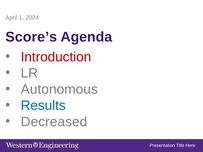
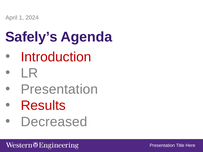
Score’s: Score’s -> Safely’s (31, 37)
Autonomous: Autonomous -> Presentation (59, 89)
Results colour: blue -> red (43, 106)
